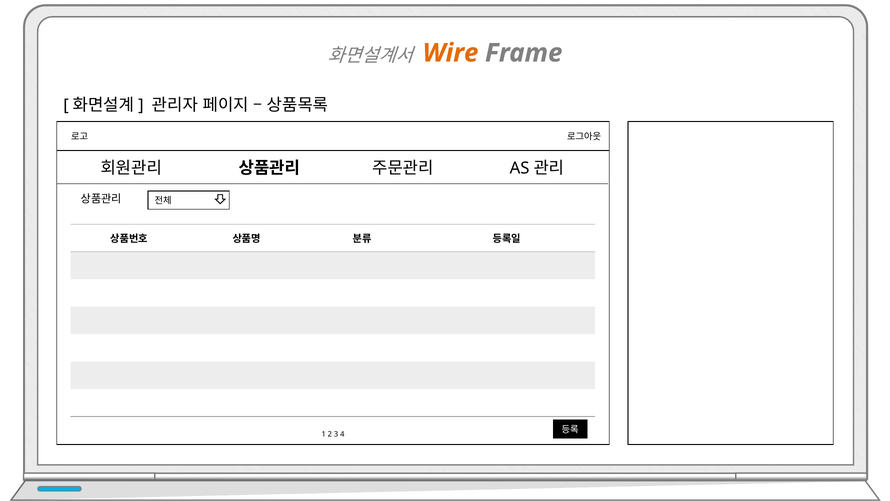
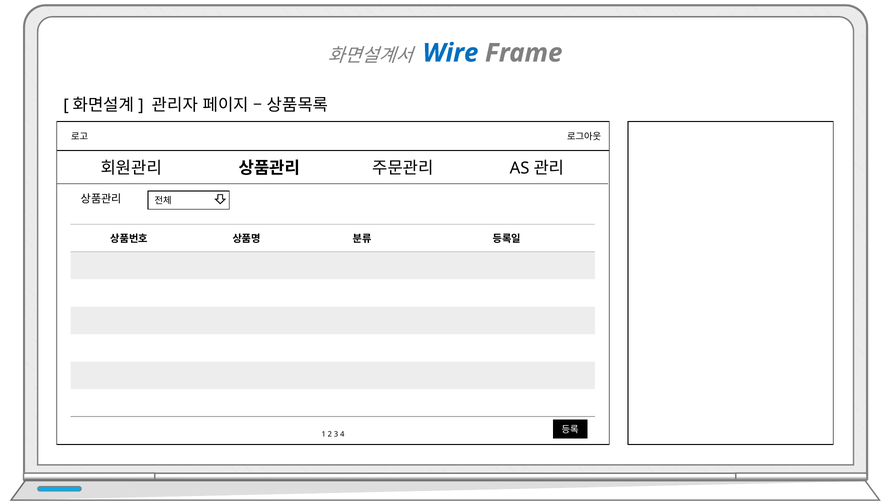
Wire colour: orange -> blue (450, 53)
